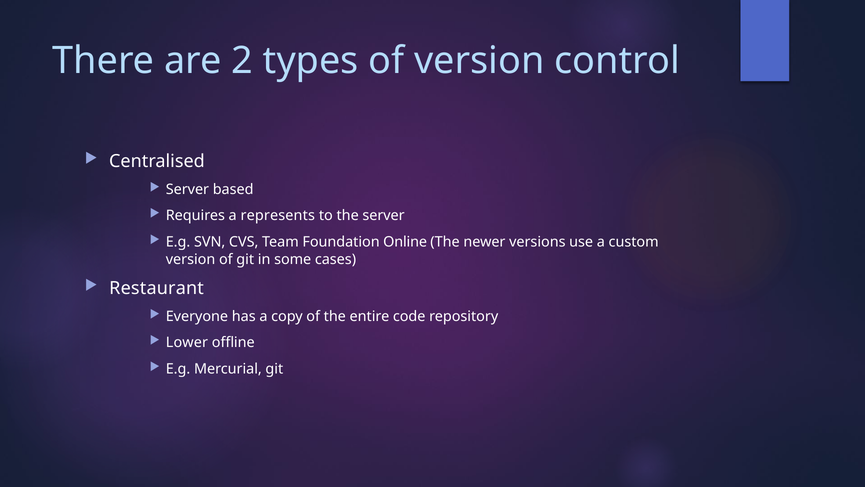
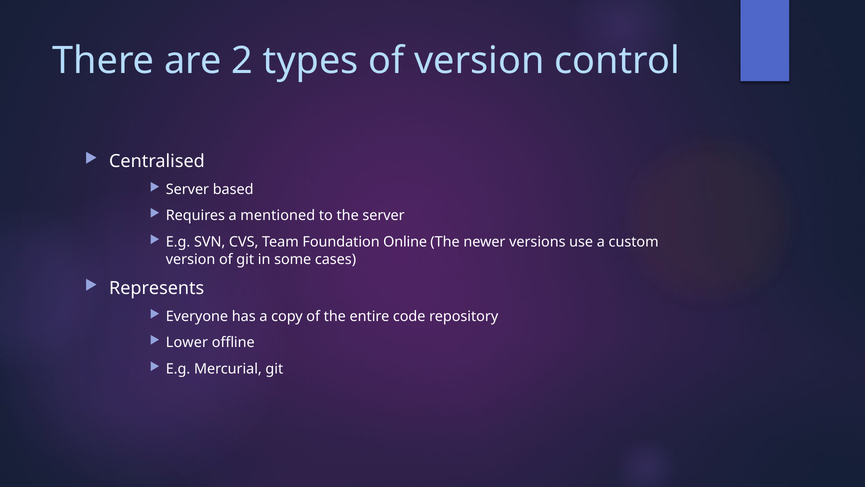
represents: represents -> mentioned (278, 216)
Restaurant: Restaurant -> Represents (157, 288)
